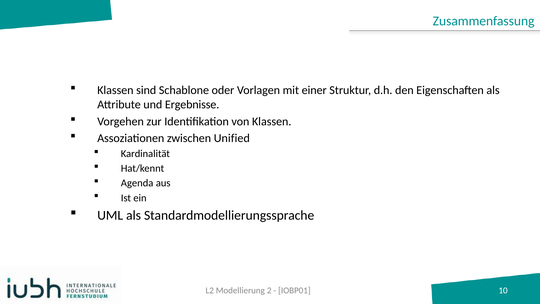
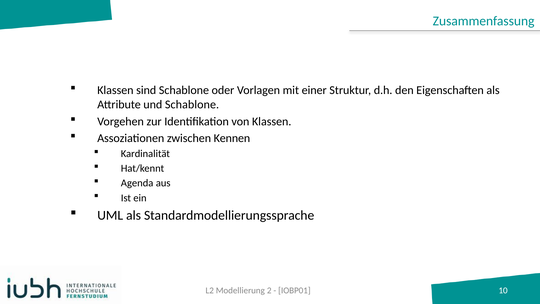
und Ergebnisse: Ergebnisse -> Schablone (192, 105)
Unified: Unified -> Kennen (232, 138)
